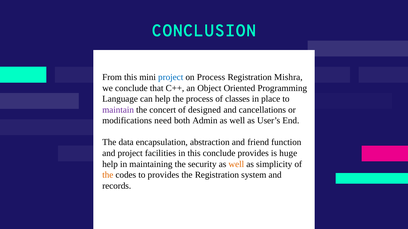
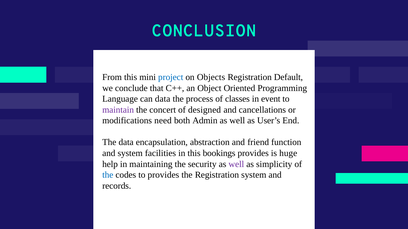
on Process: Process -> Objects (211, 77)
Mishra: Mishra -> Default (288, 77)
can help: help -> data (163, 99)
place: place -> event (271, 99)
and project: project -> system (130, 154)
this conclude: conclude -> bookings (219, 154)
well colour: orange -> purple (236, 164)
the colour: orange -> blue (108, 175)
